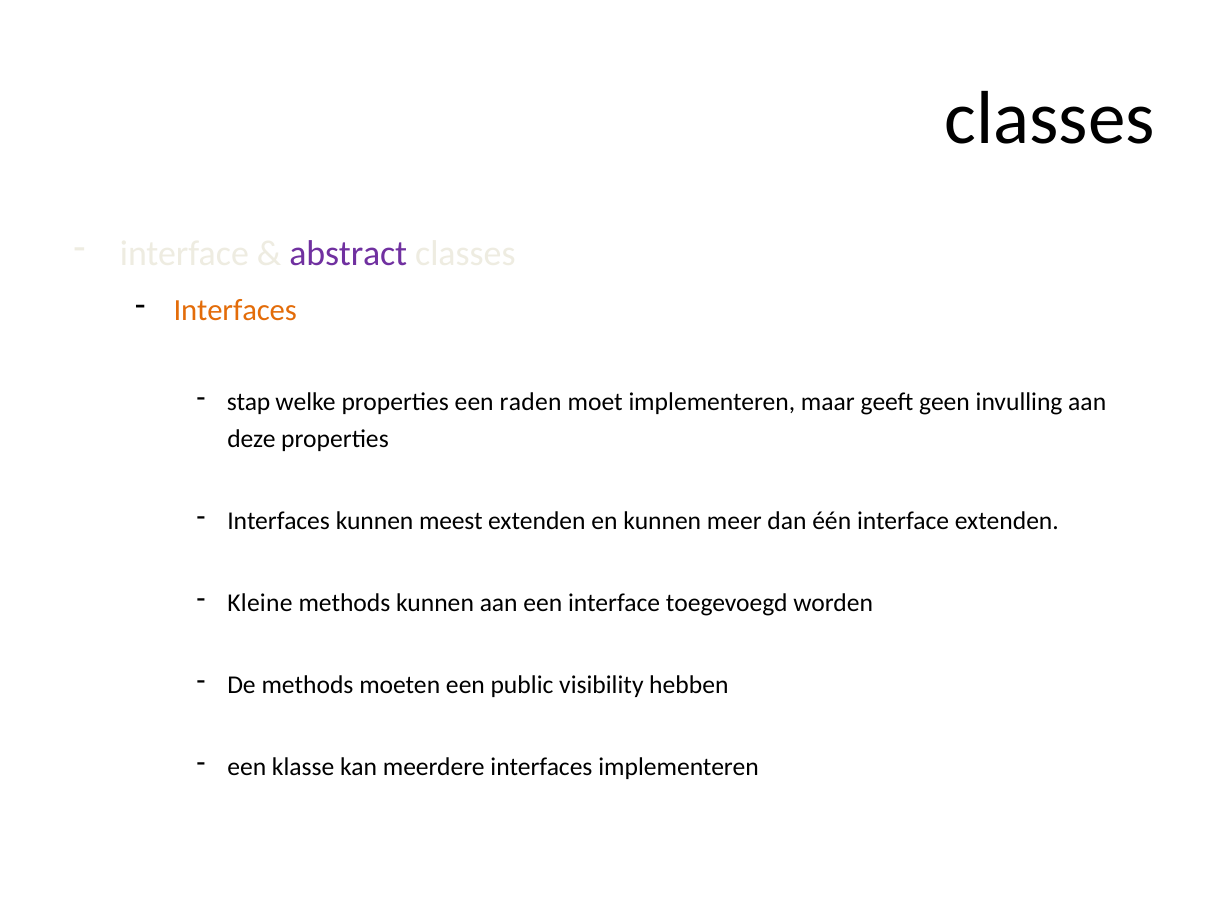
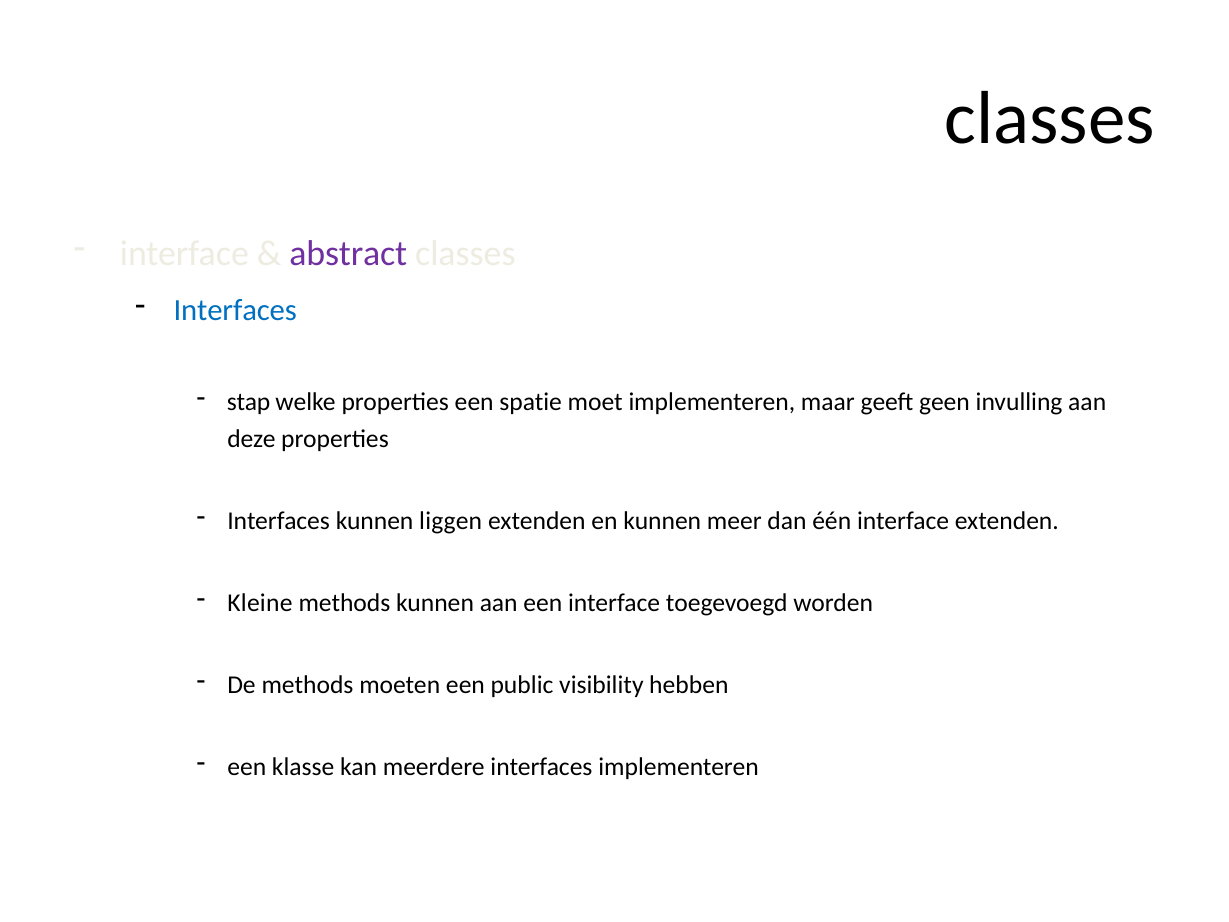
Interfaces colour: orange -> blue (235, 310)
raden: raden -> spatie (531, 402)
meest: meest -> liggen (451, 521)
